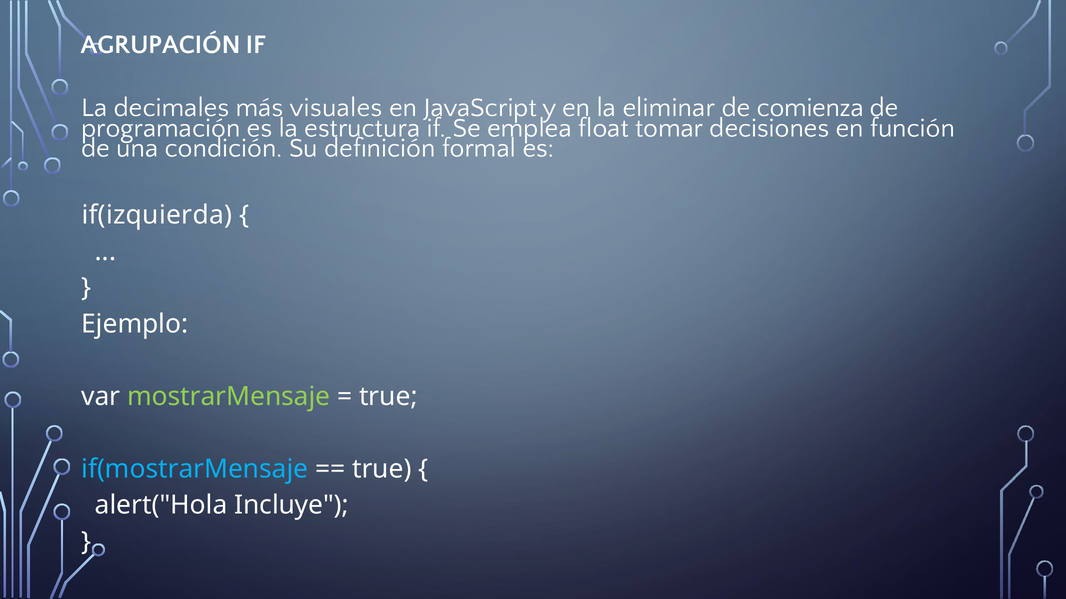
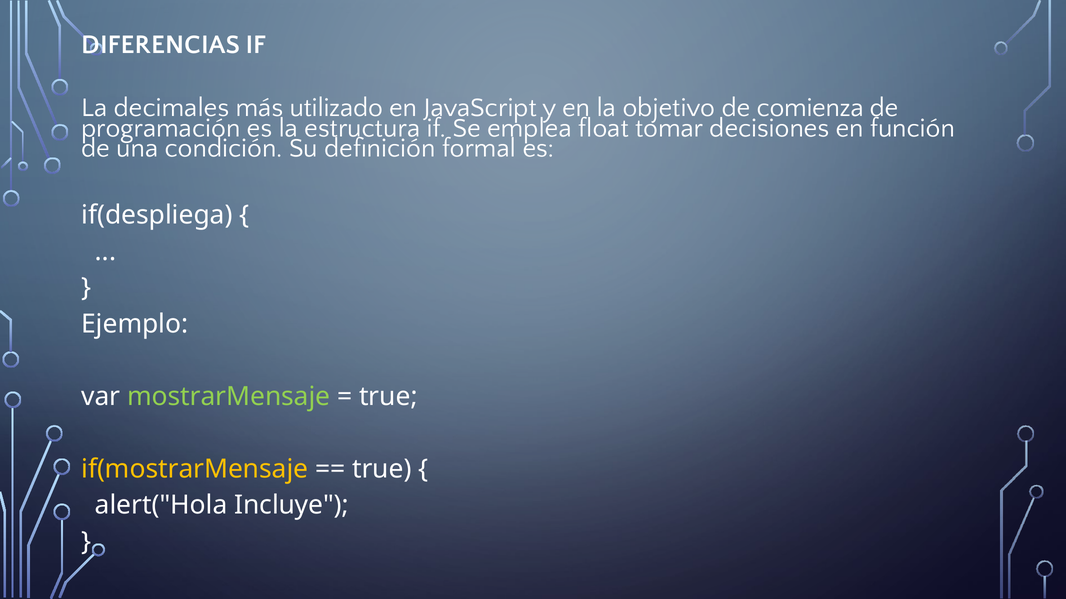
AGRUPACIÓN: AGRUPACIÓN -> DIFERENCIAS (161, 45)
visuales: visuales -> utilizado (336, 108)
eliminar: eliminar -> objetivo (669, 108)
if(izquierda: if(izquierda -> if(despliega (157, 215)
if(mostrarMensaje colour: light blue -> yellow (195, 469)
